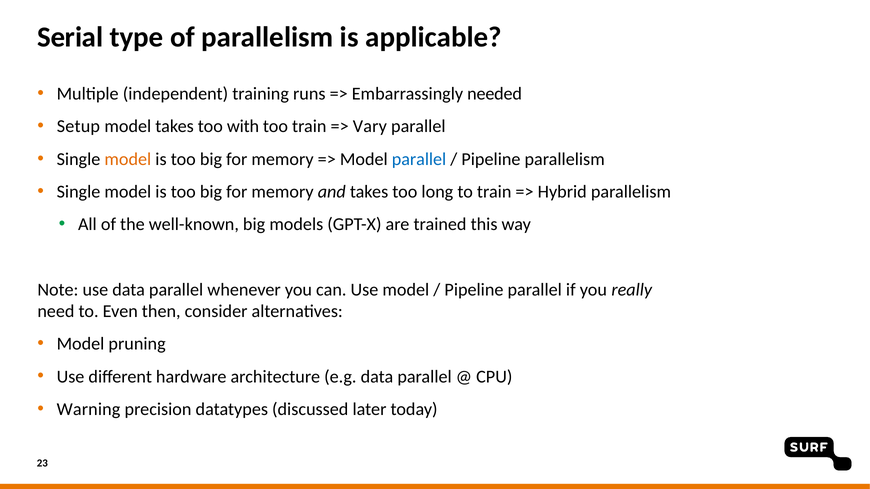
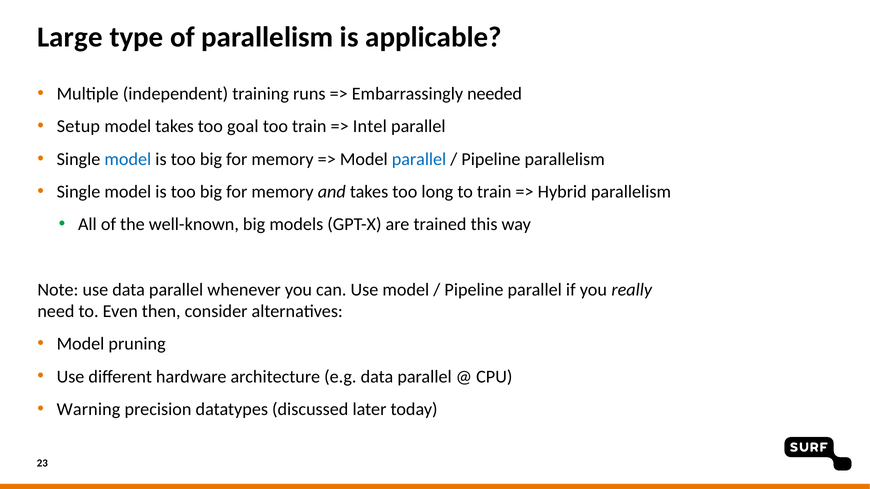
Serial: Serial -> Large (70, 37)
with: with -> goal (243, 127)
Vary: Vary -> Intel (370, 127)
model colour: orange -> blue (128, 159)
